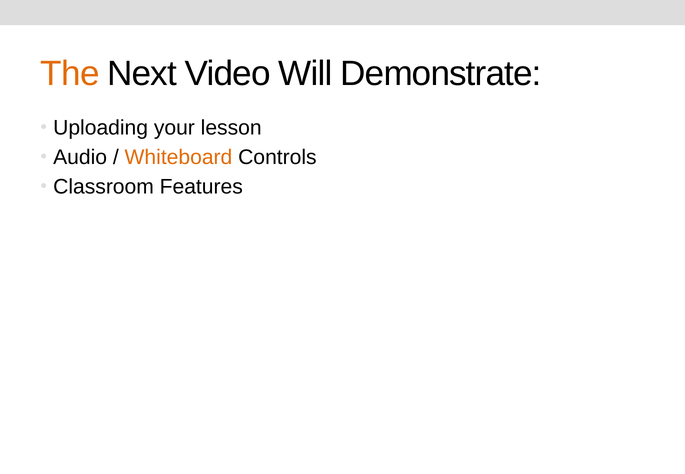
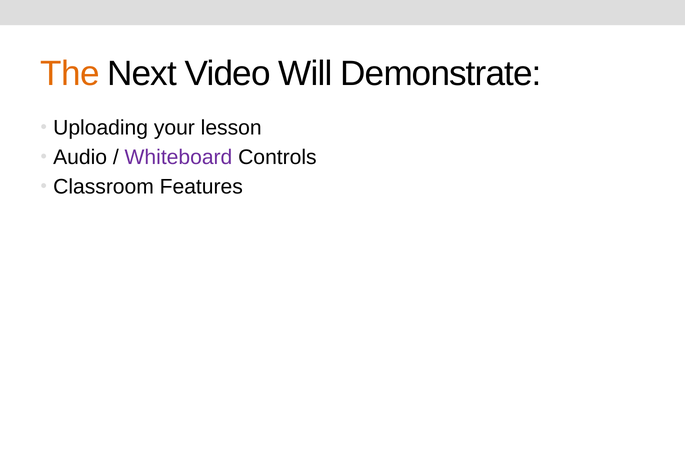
Whiteboard colour: orange -> purple (178, 157)
